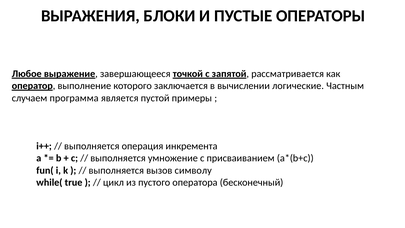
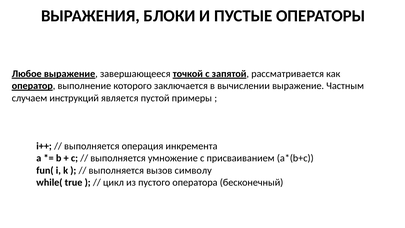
вычислении логические: логические -> выражение (298, 86)
программа: программа -> инструкций (74, 98)
